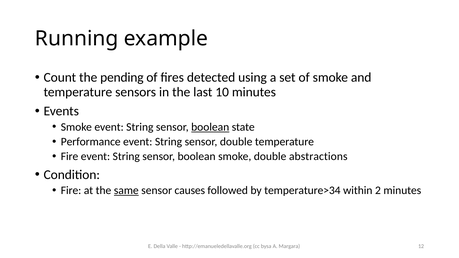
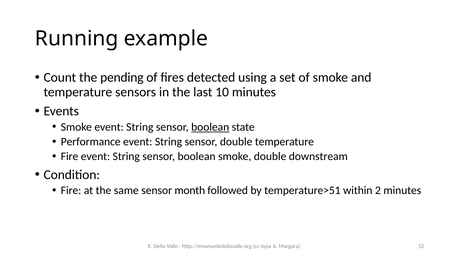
abstractions: abstractions -> downstream (318, 157)
same underline: present -> none (126, 191)
causes: causes -> month (190, 191)
temperature>34: temperature>34 -> temperature>51 (302, 191)
